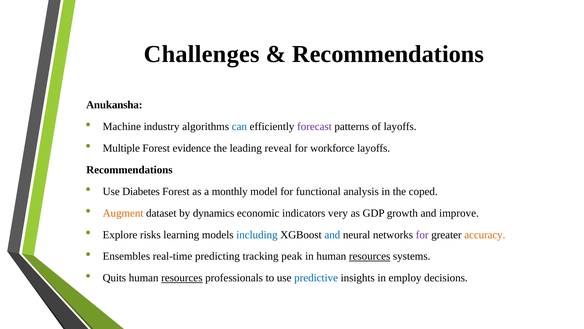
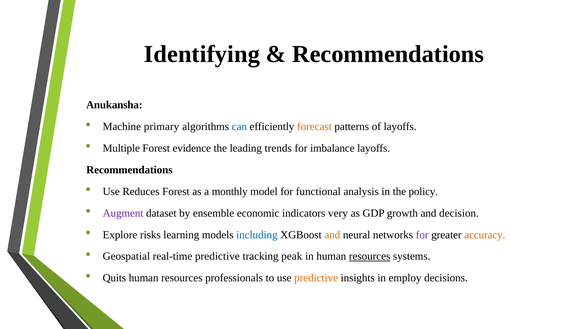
Challenges: Challenges -> Identifying (202, 54)
industry: industry -> primary (162, 126)
forecast colour: purple -> orange (314, 126)
reveal: reveal -> trends (278, 148)
workforce: workforce -> imbalance (332, 148)
Diabetes: Diabetes -> Reduces (141, 191)
coped: coped -> policy (423, 191)
Augment colour: orange -> purple (123, 213)
dynamics: dynamics -> ensemble (214, 213)
improve: improve -> decision (459, 213)
and colour: blue -> orange (332, 234)
Ensembles: Ensembles -> Geospatial (126, 256)
real-time predicting: predicting -> predictive (217, 256)
resources underline: present -> none (182, 278)
predictive colour: blue -> orange (316, 278)
